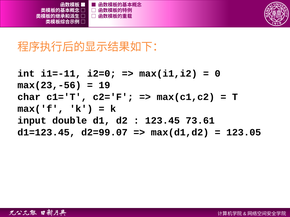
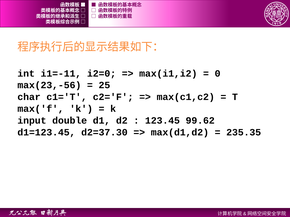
19: 19 -> 25 (104, 85)
73.61: 73.61 -> 99.62 (200, 121)
d2=99.07: d2=99.07 -> d2=37.30 (104, 133)
123.05: 123.05 -> 235.35 (244, 133)
